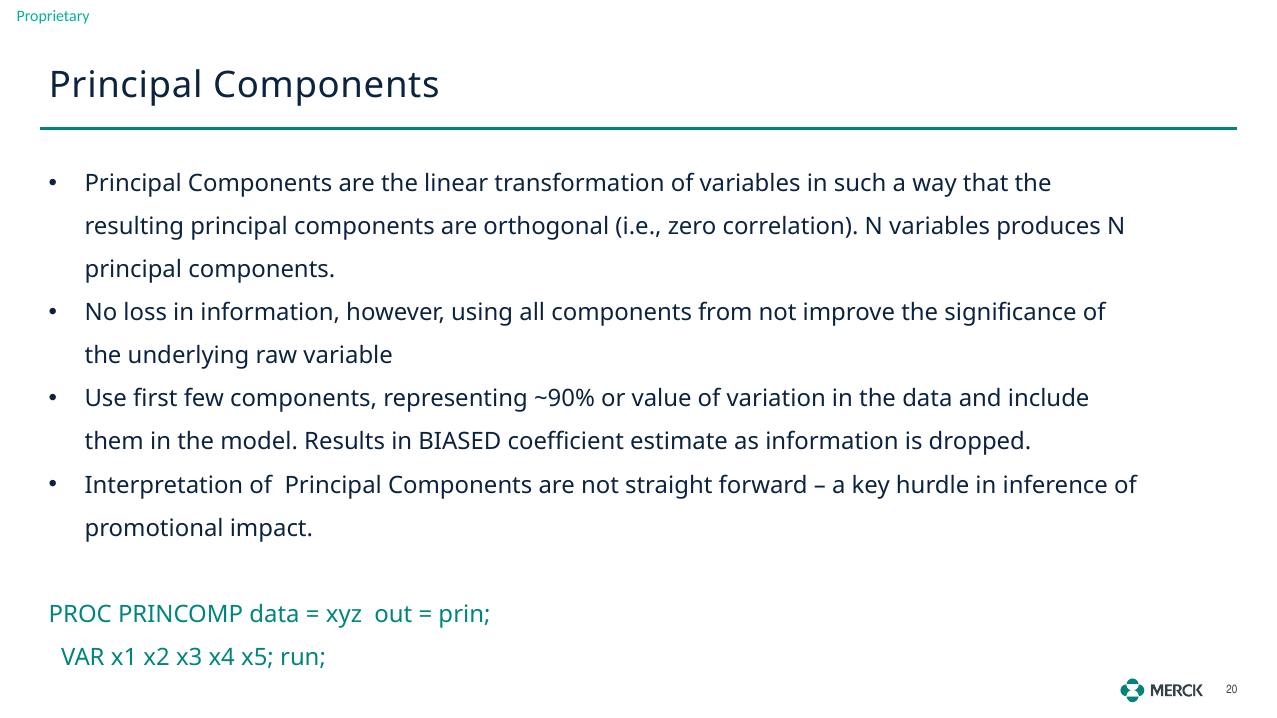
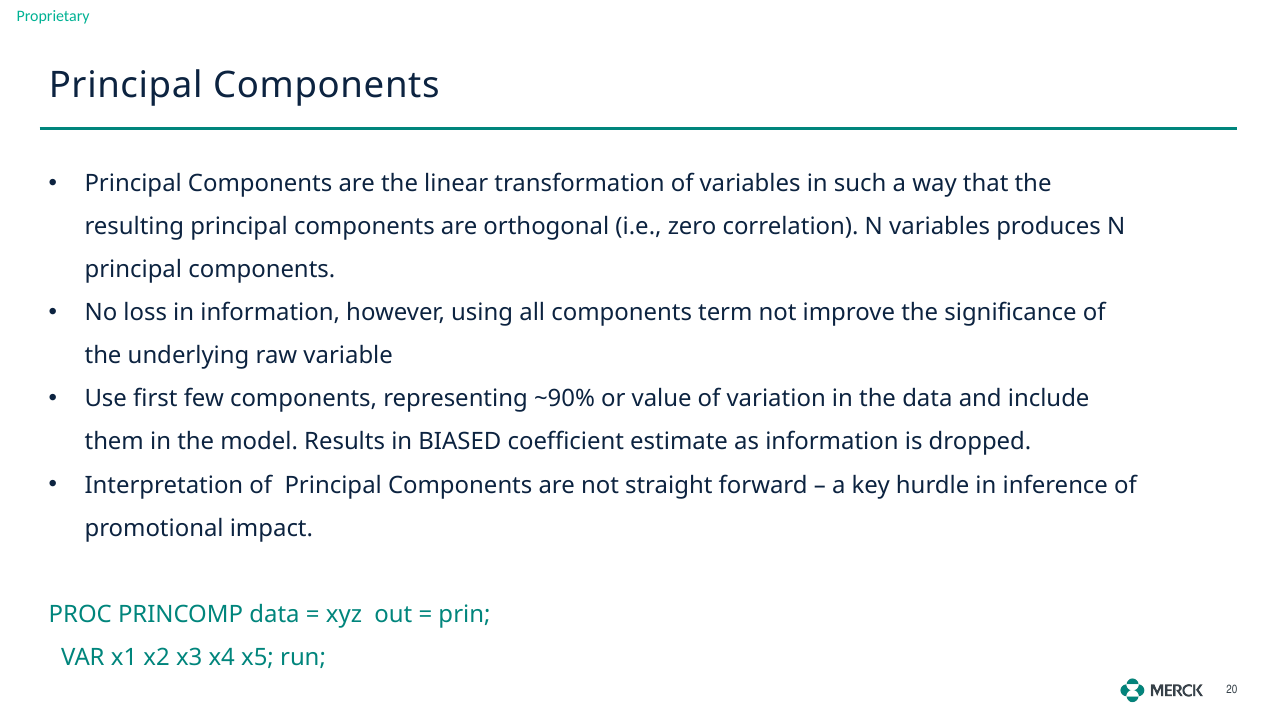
from: from -> term (725, 313)
